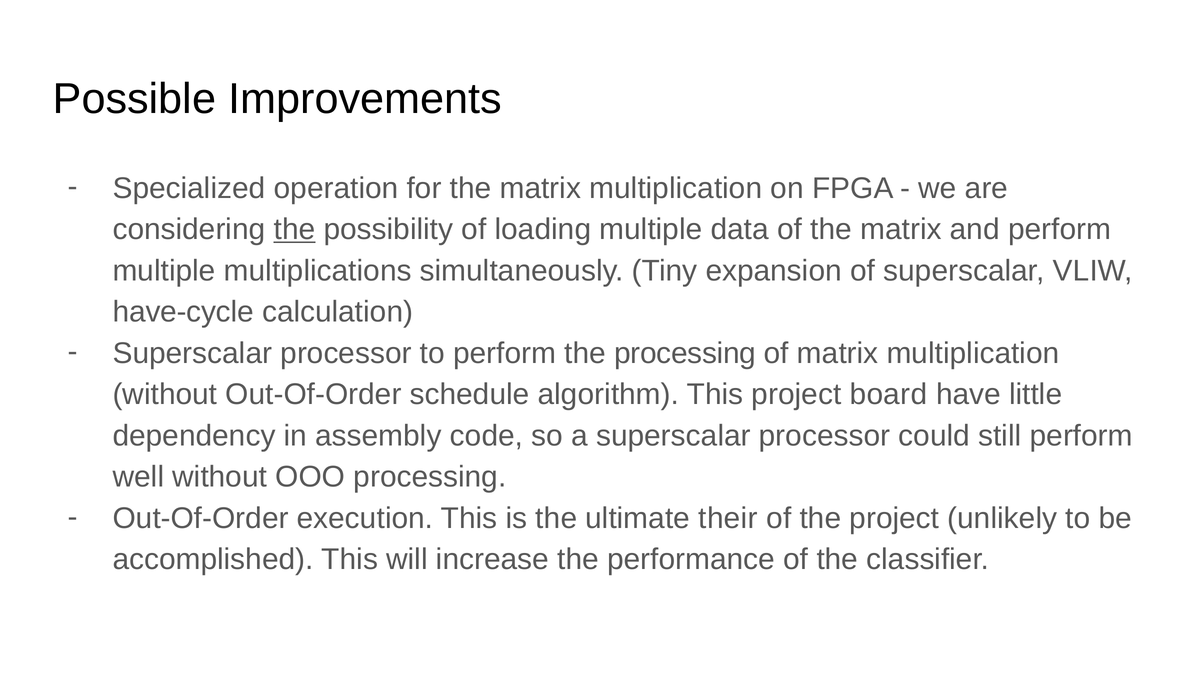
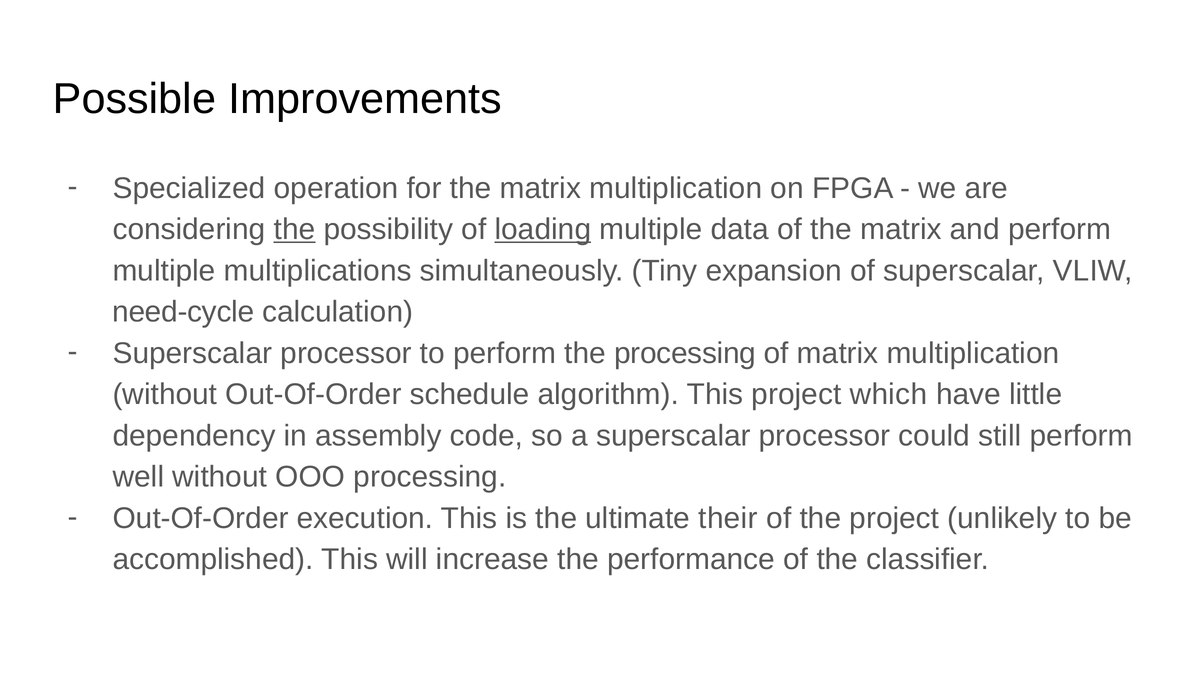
loading underline: none -> present (543, 230)
have-cycle: have-cycle -> need-cycle (183, 312)
board: board -> which (888, 395)
